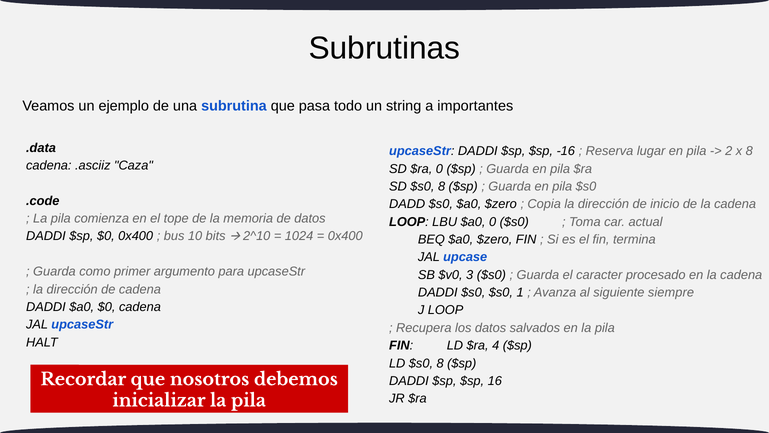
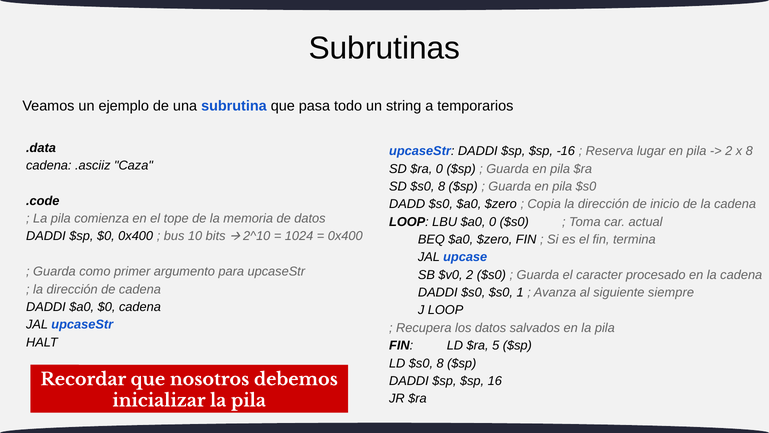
importantes: importantes -> temporarios (475, 106)
$v0 3: 3 -> 2 (470, 275)
4: 4 -> 5 (496, 345)
